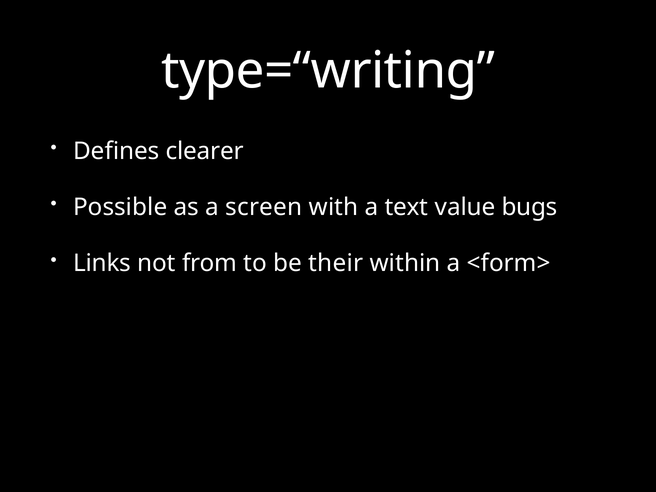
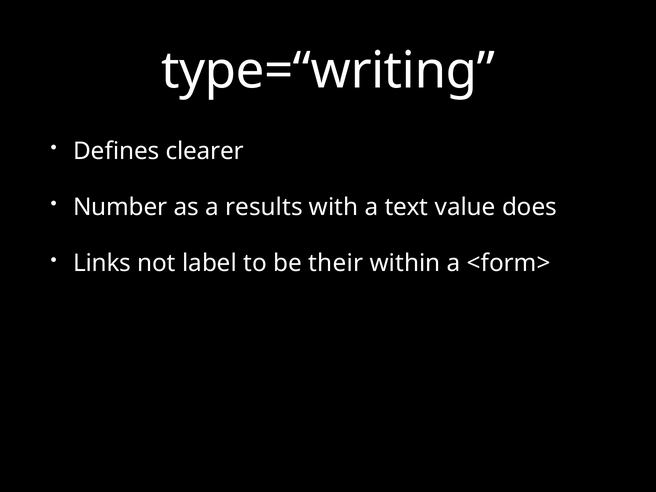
Possible: Possible -> Number (120, 207)
screen: screen -> results (264, 207)
bugs: bugs -> does (530, 207)
from: from -> label (210, 263)
